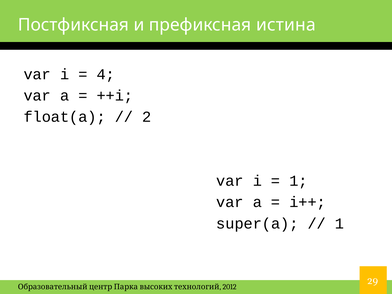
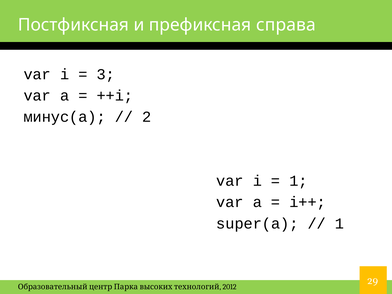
истина: истина -> справа (286, 25)
4: 4 -> 3 (106, 74)
float(a: float(a -> минус(a (65, 117)
